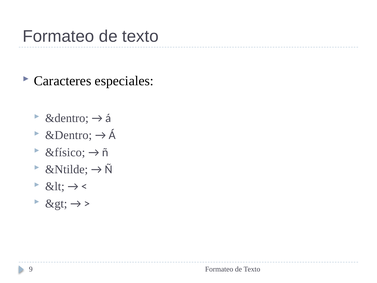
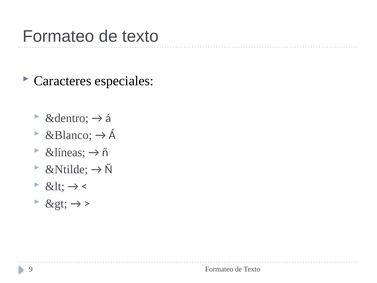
&Dentro: &Dentro -> &Blanco (69, 135)
&físico: &físico -> &líneas (65, 152)
